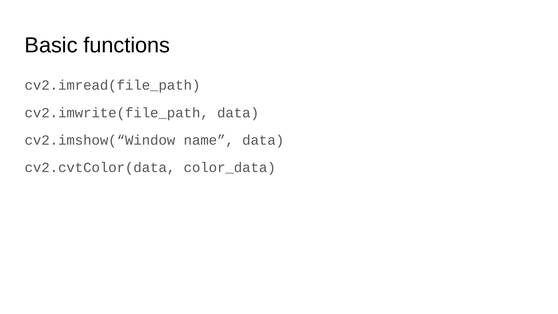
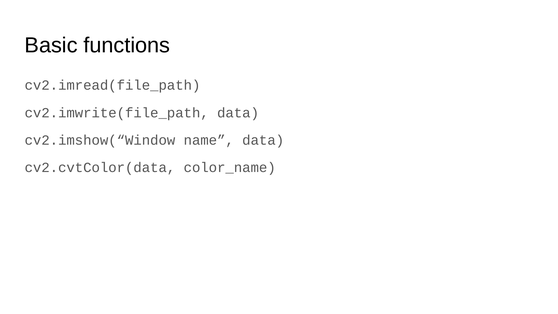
color_data: color_data -> color_name (230, 168)
